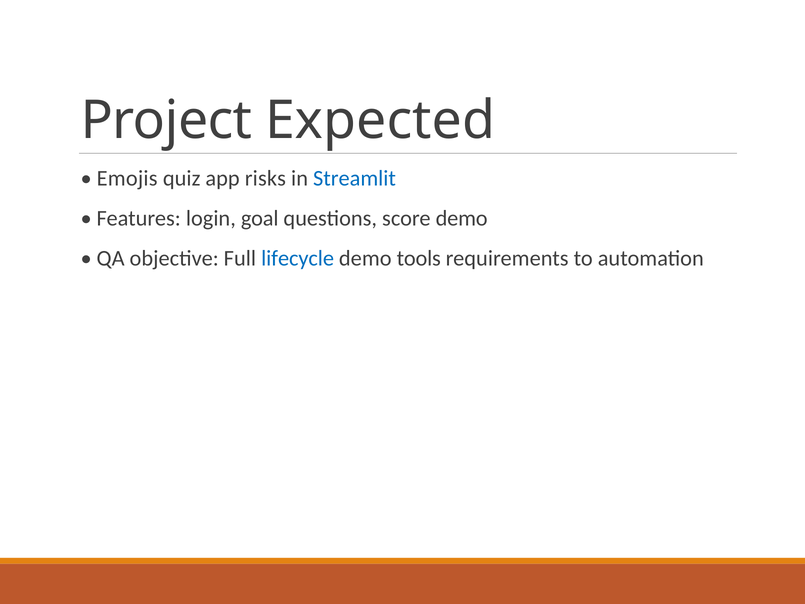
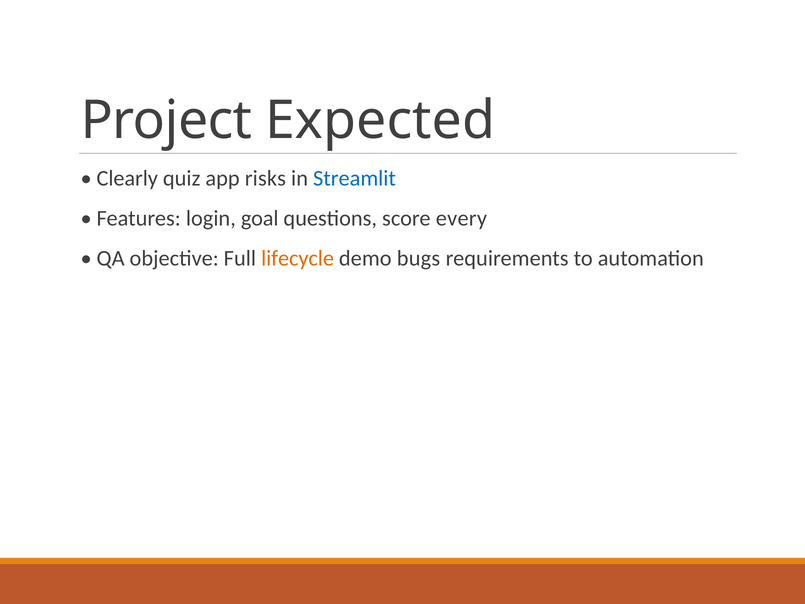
Emojis: Emojis -> Clearly (127, 178)
score demo: demo -> every (461, 218)
lifecycle colour: blue -> orange (298, 258)
tools: tools -> bugs (419, 258)
